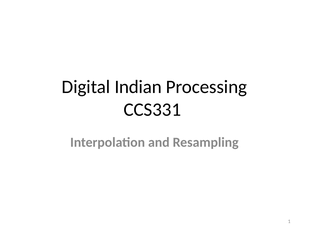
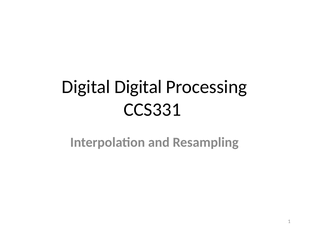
Digital Indian: Indian -> Digital (138, 87)
